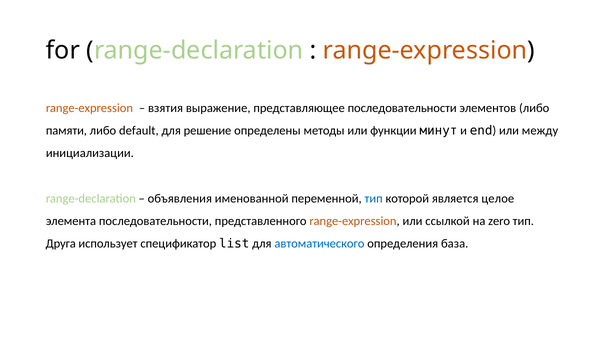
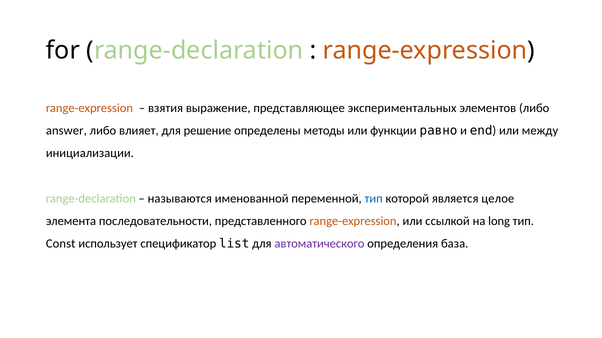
представляющее последовательности: последовательности -> экспериментальных (402, 108)
памяти: памяти -> answer (66, 131)
default: default -> влияет (139, 131)
минут: минут -> равно (438, 131)
объявления: объявления -> называются (180, 199)
zero: zero -> long (499, 221)
Друга: Друга -> Const (61, 244)
автоматического colour: blue -> purple (319, 244)
